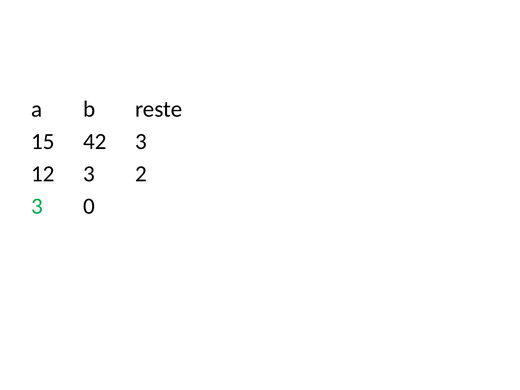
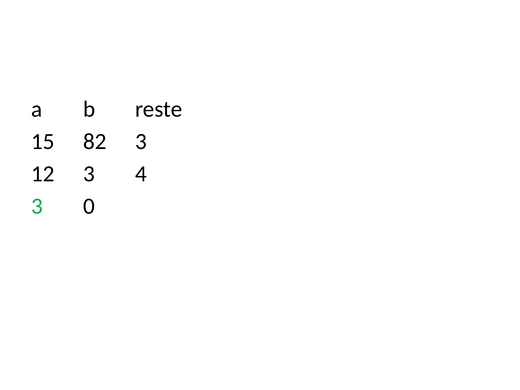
42: 42 -> 82 (95, 141)
2: 2 -> 4 (141, 174)
